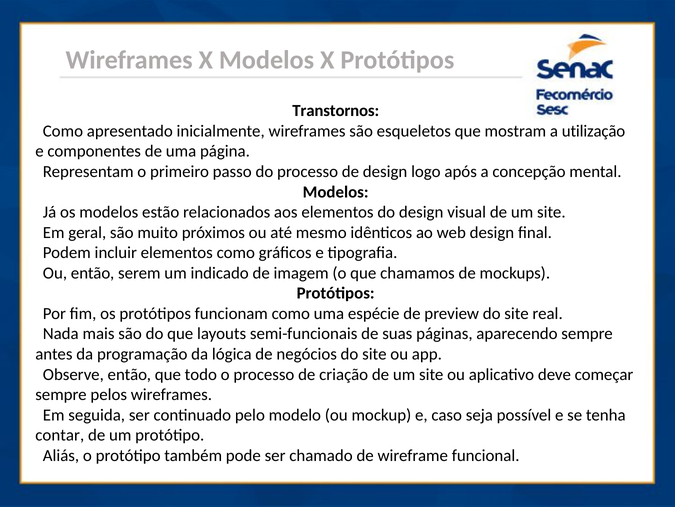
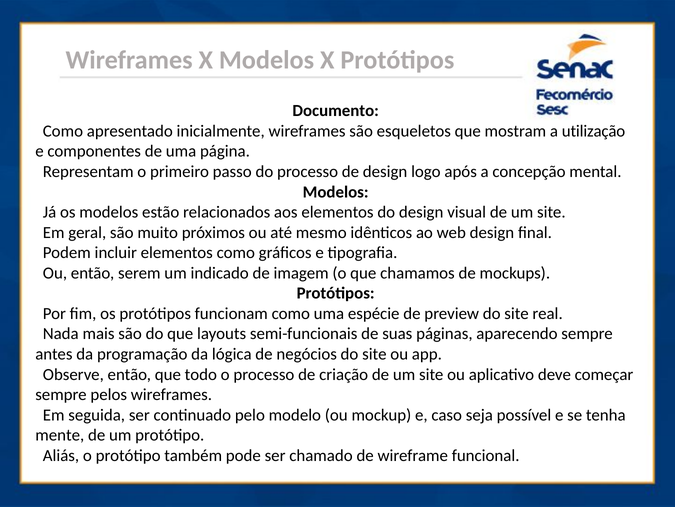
Transtornos: Transtornos -> Documento (336, 111)
contar: contar -> mente (60, 435)
